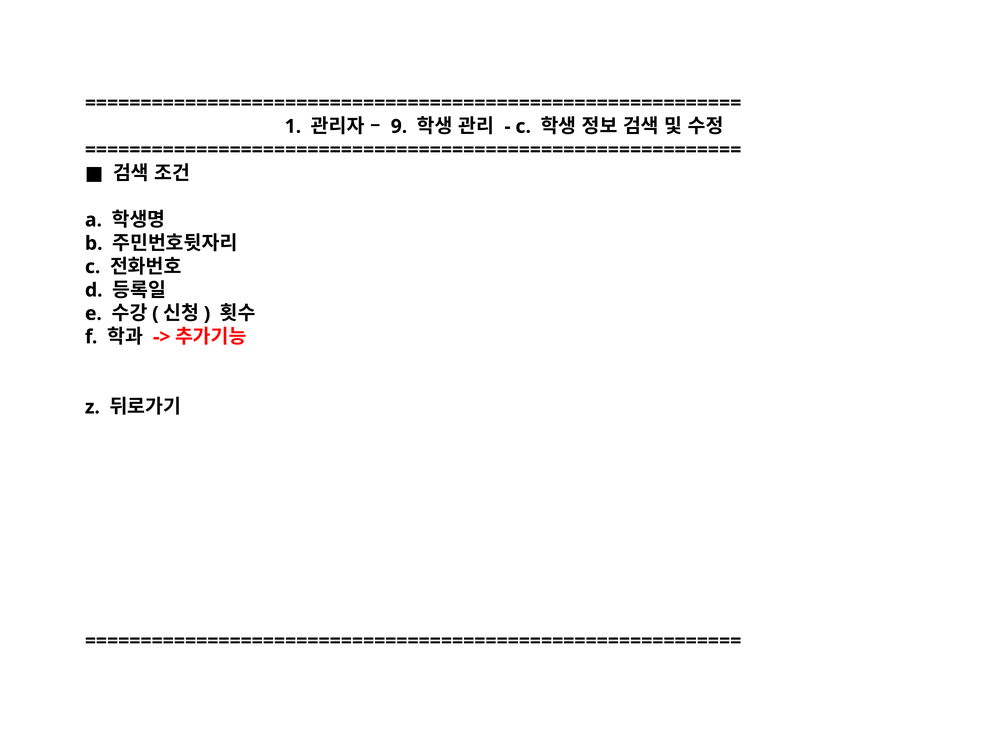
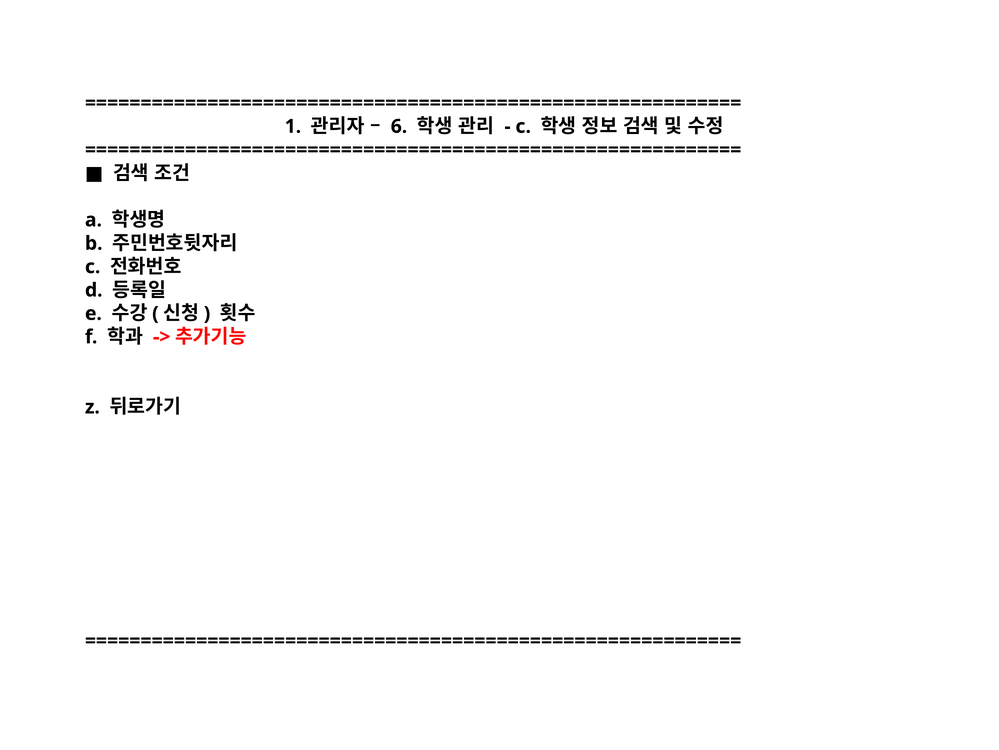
9: 9 -> 6 (399, 126)
